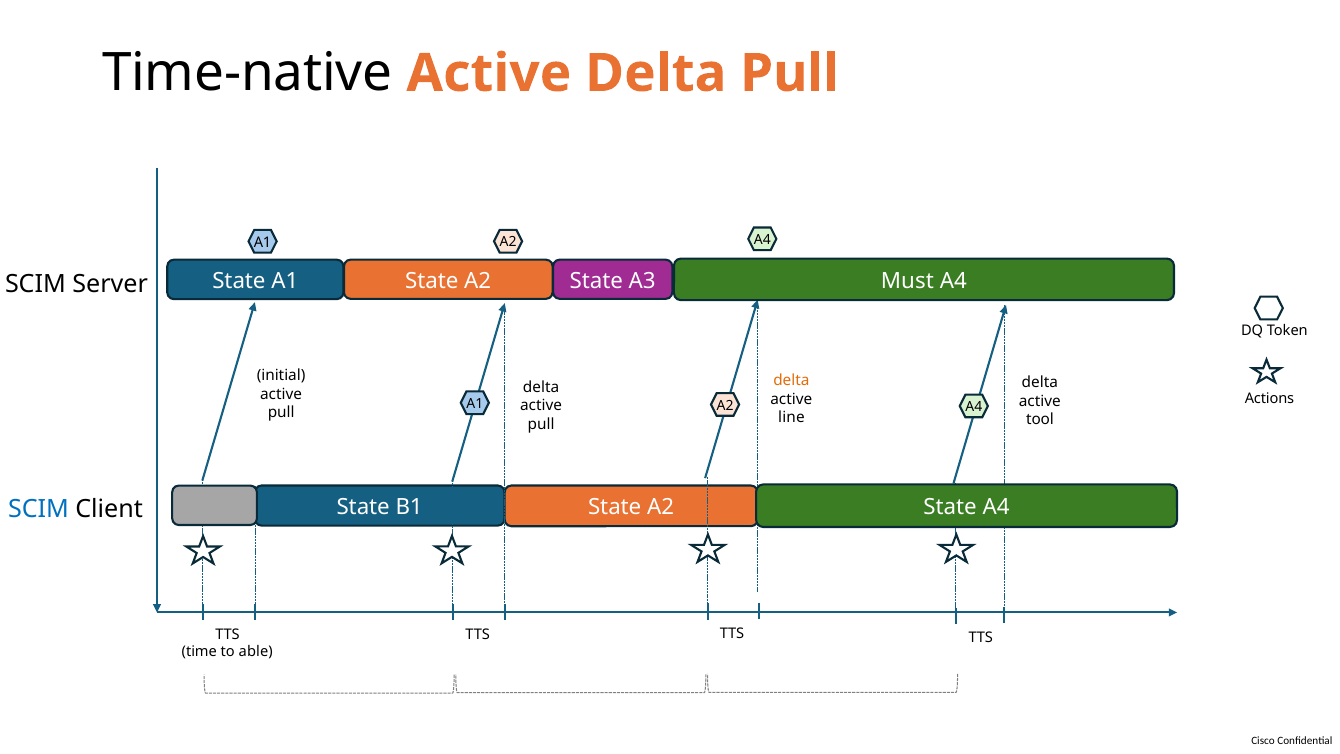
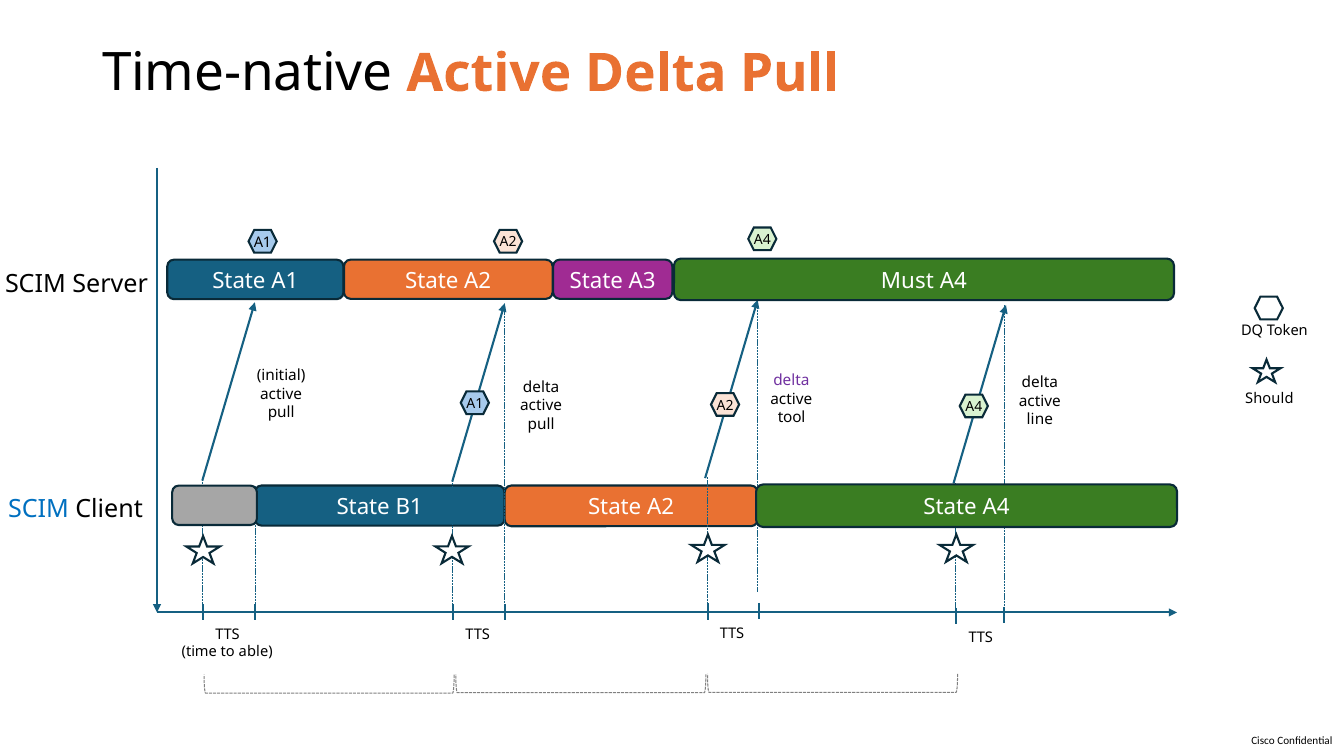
delta colour: orange -> purple (791, 381)
Actions: Actions -> Should (1269, 398)
line: line -> tool (792, 418)
tool: tool -> line (1040, 420)
